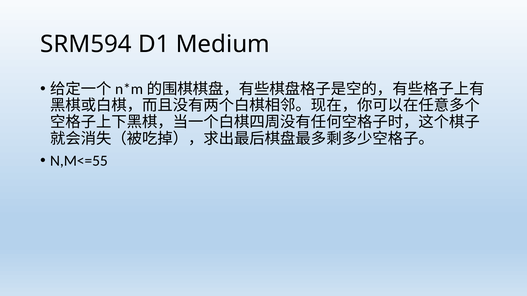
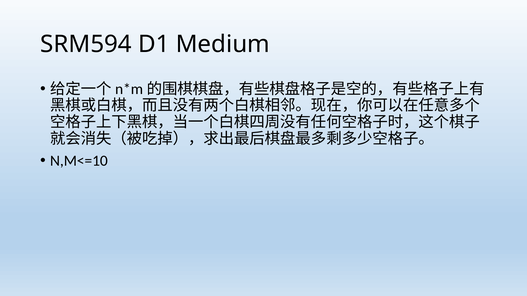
N,M<=55: N,M<=55 -> N,M<=10 (79, 161)
